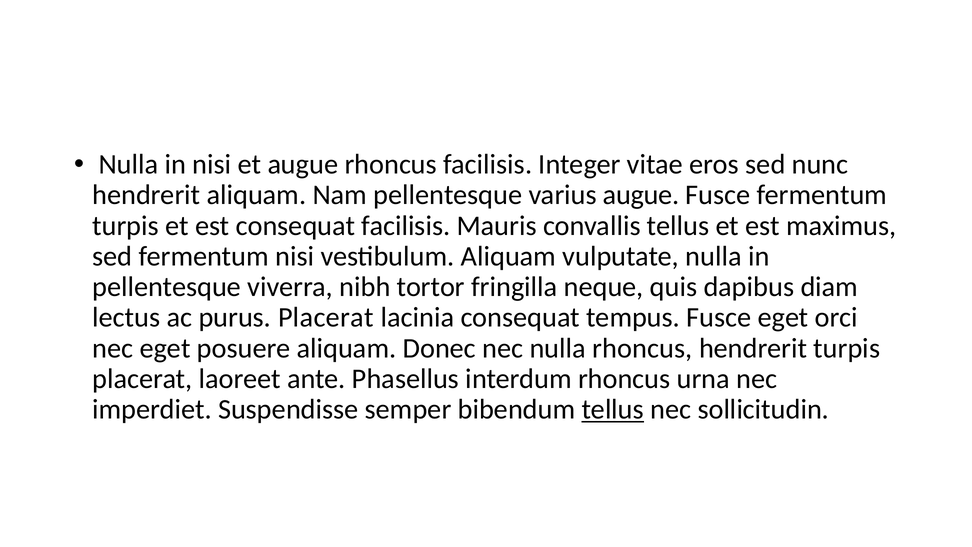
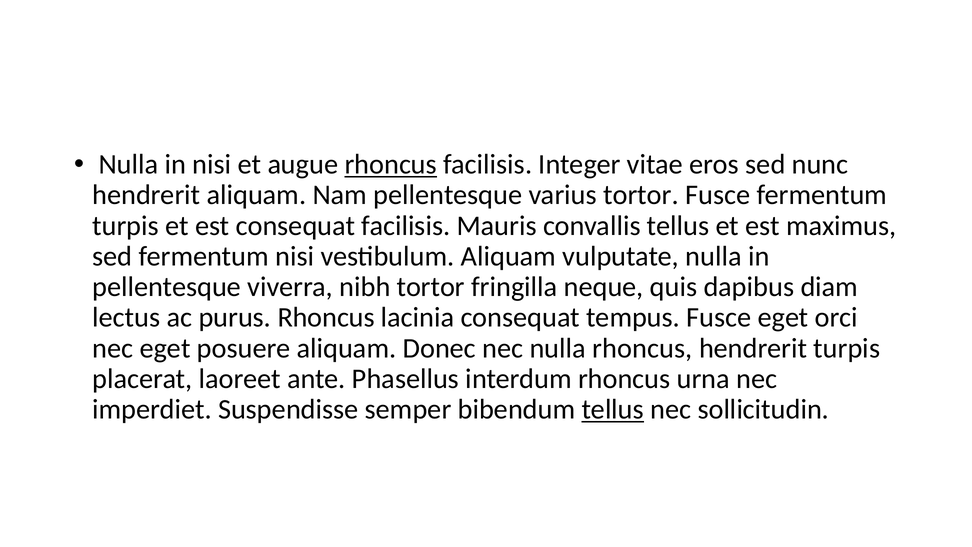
rhoncus underline: none -> present (391, 164)
varius augue: augue -> tortor (641, 195)
purus Placerat: Placerat -> Rhoncus (326, 317)
